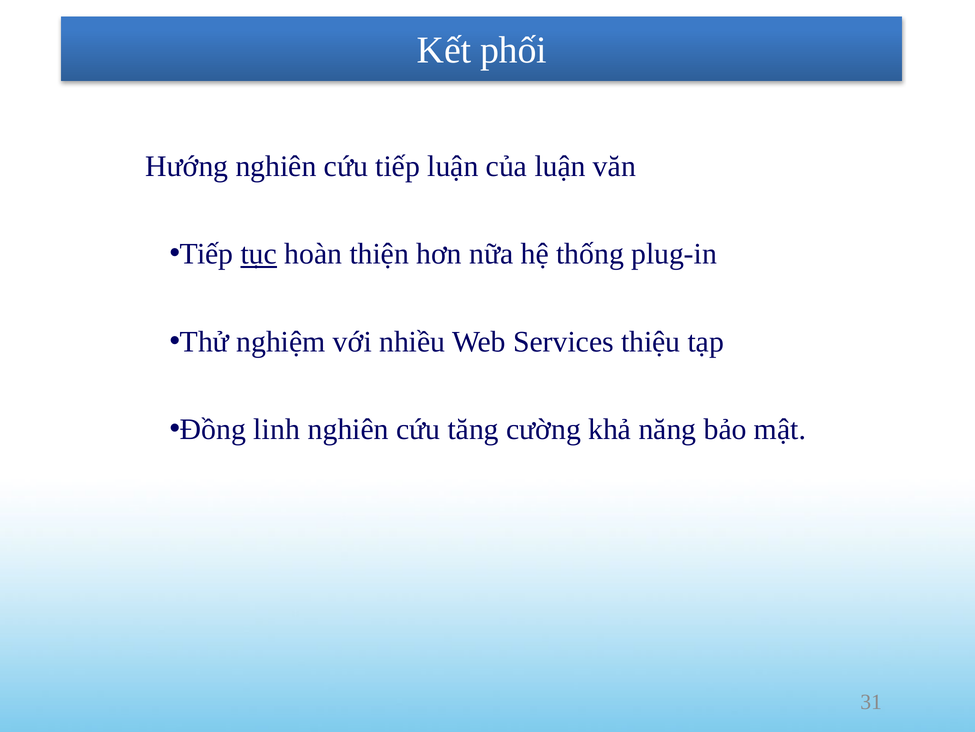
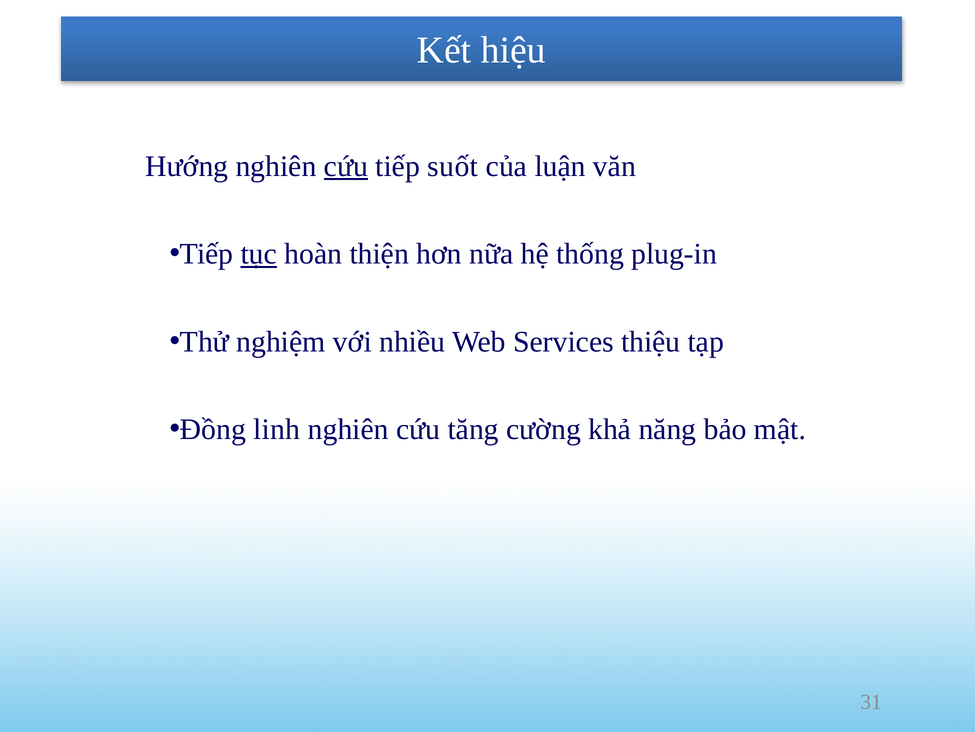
phối: phối -> hiệu (513, 50)
cứu underline: none -> present (346, 166)
tiếp luận: luận -> suốt (453, 166)
